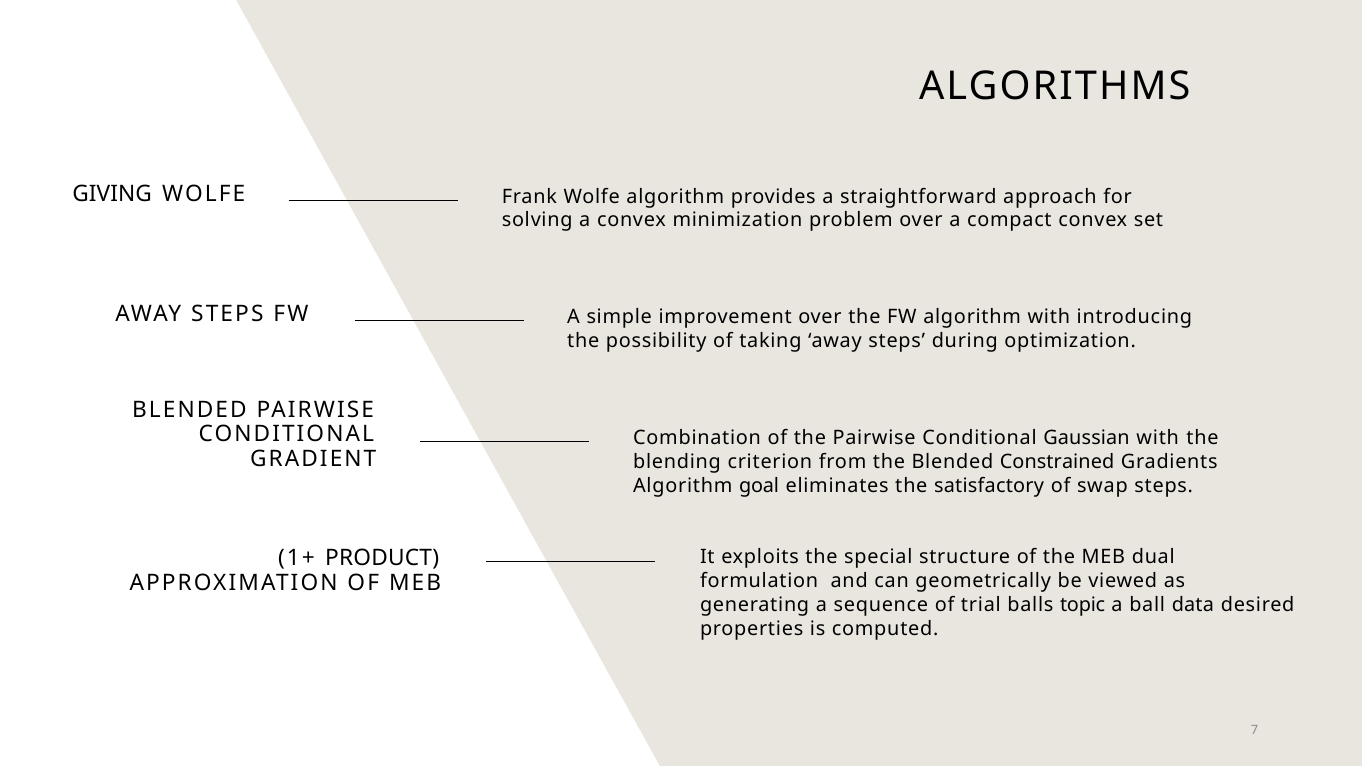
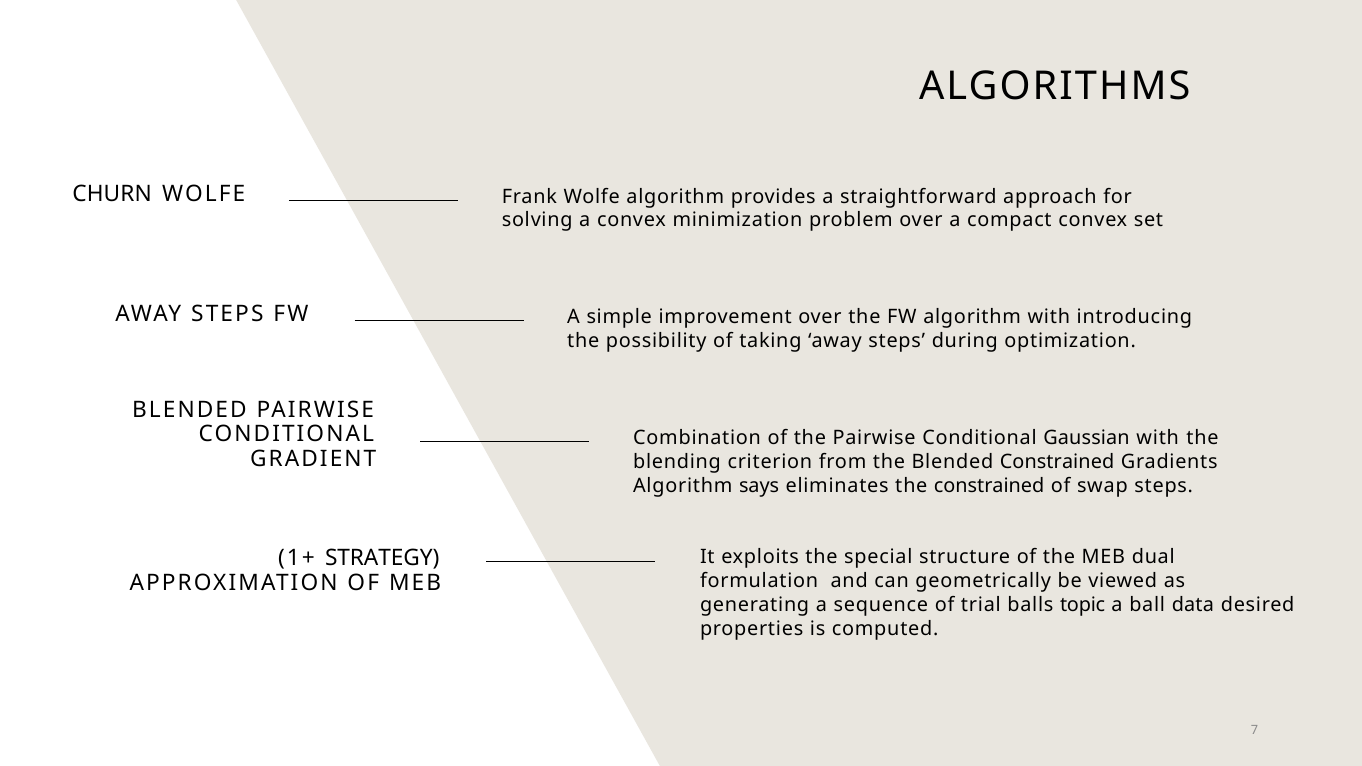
GIVING: GIVING -> CHURN (112, 194)
goal: goal -> says (759, 486)
the satisfactory: satisfactory -> constrained (989, 486)
PRODUCT: PRODUCT -> STRATEGY (382, 558)
